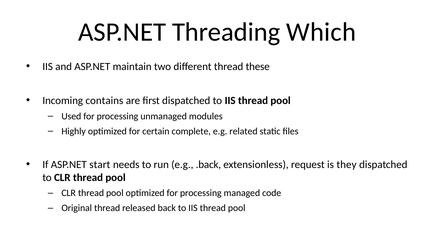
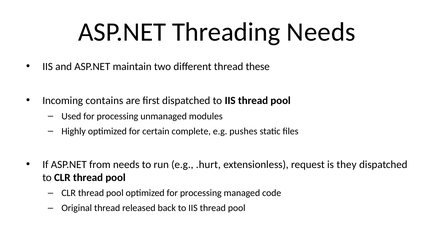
Threading Which: Which -> Needs (321, 32)
related: related -> pushes (243, 131)
start: start -> from (100, 164)
.back: .back -> .hurt (208, 164)
